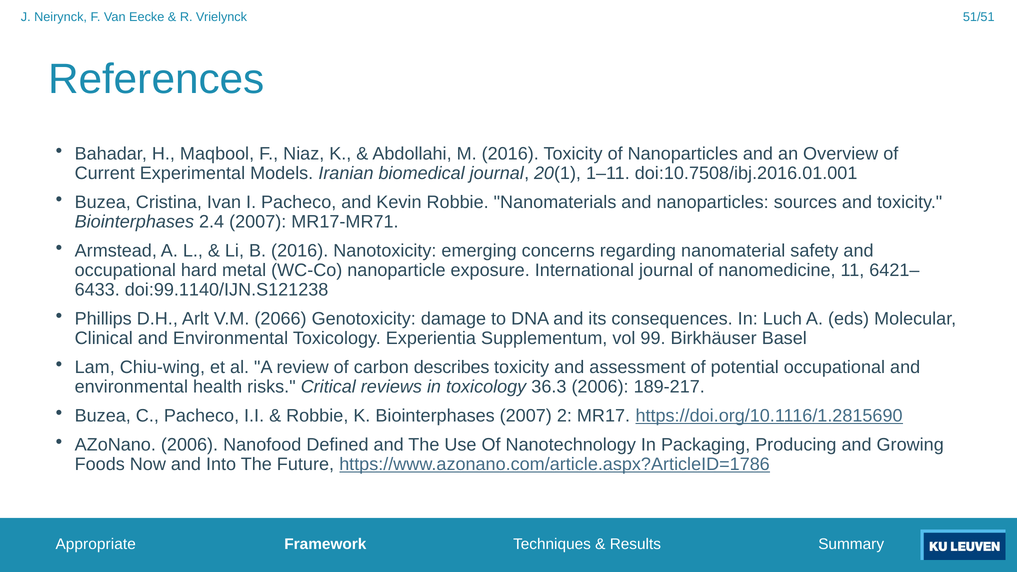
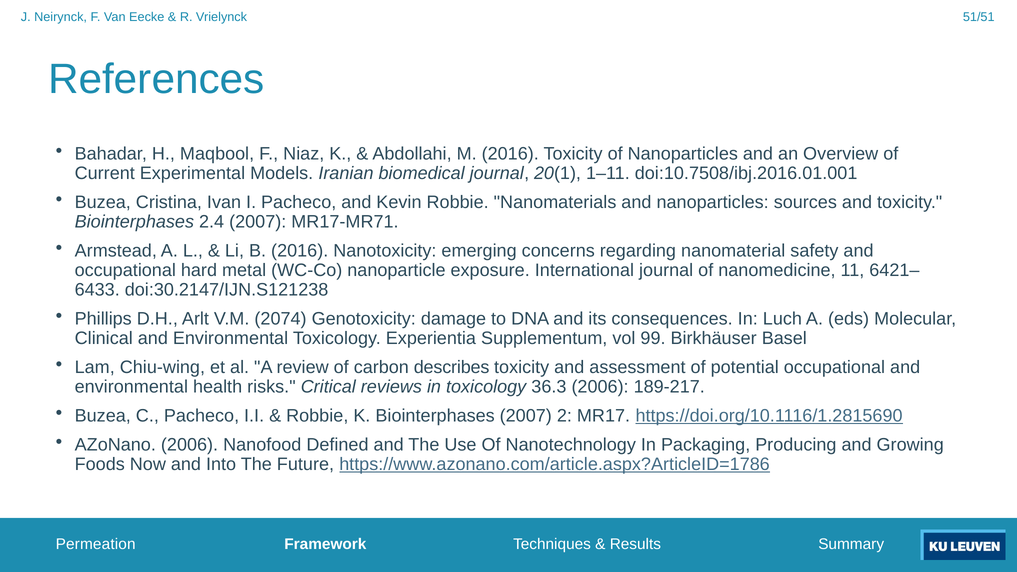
doi:99.1140/IJN.S121238: doi:99.1140/IJN.S121238 -> doi:30.2147/IJN.S121238 (227, 290)
2066: 2066 -> 2074 (281, 319)
Appropriate: Appropriate -> Permeation (96, 544)
